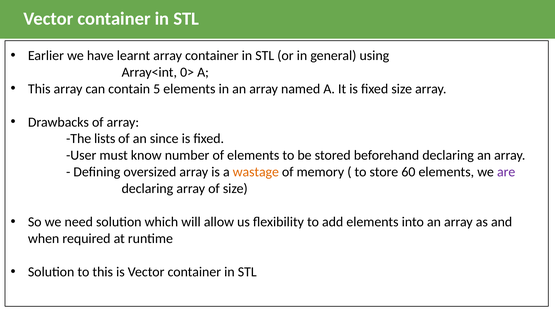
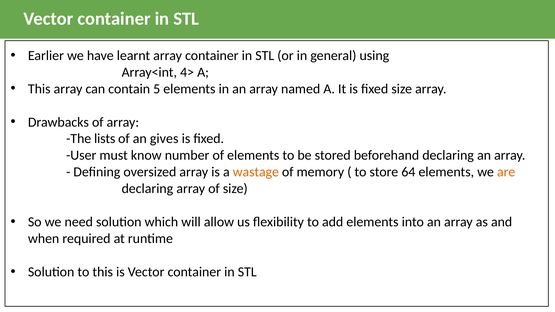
0>: 0> -> 4> (187, 72)
since: since -> gives (164, 139)
60: 60 -> 64 (408, 172)
are colour: purple -> orange (506, 172)
